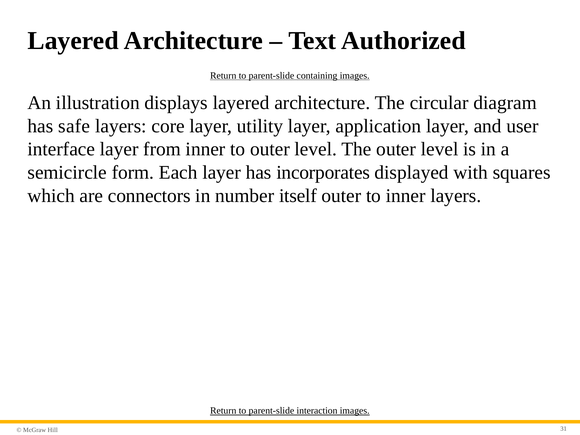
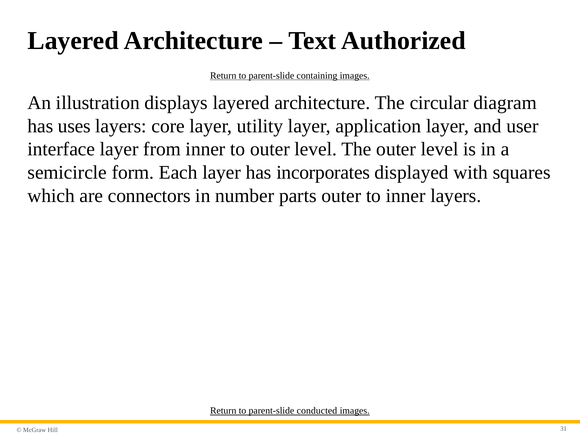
safe: safe -> uses (74, 126)
itself: itself -> parts (298, 196)
interaction: interaction -> conducted (317, 411)
